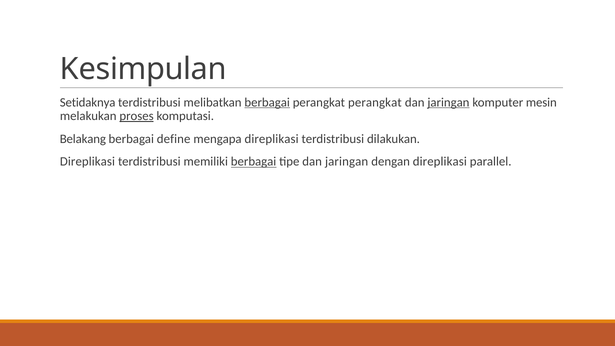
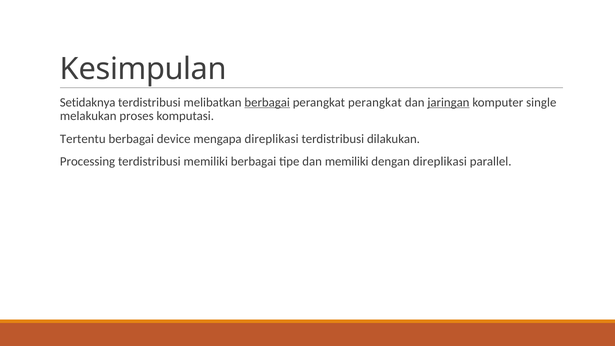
mesin: mesin -> single (541, 102)
proses underline: present -> none (137, 116)
Belakang: Belakang -> Tertentu (83, 139)
define: define -> device (174, 139)
Direplikasi: Direplikasi -> Processing (88, 162)
berbagai underline: present -> none (254, 162)
tipe dan jaringan: jaringan -> memiliki (347, 162)
